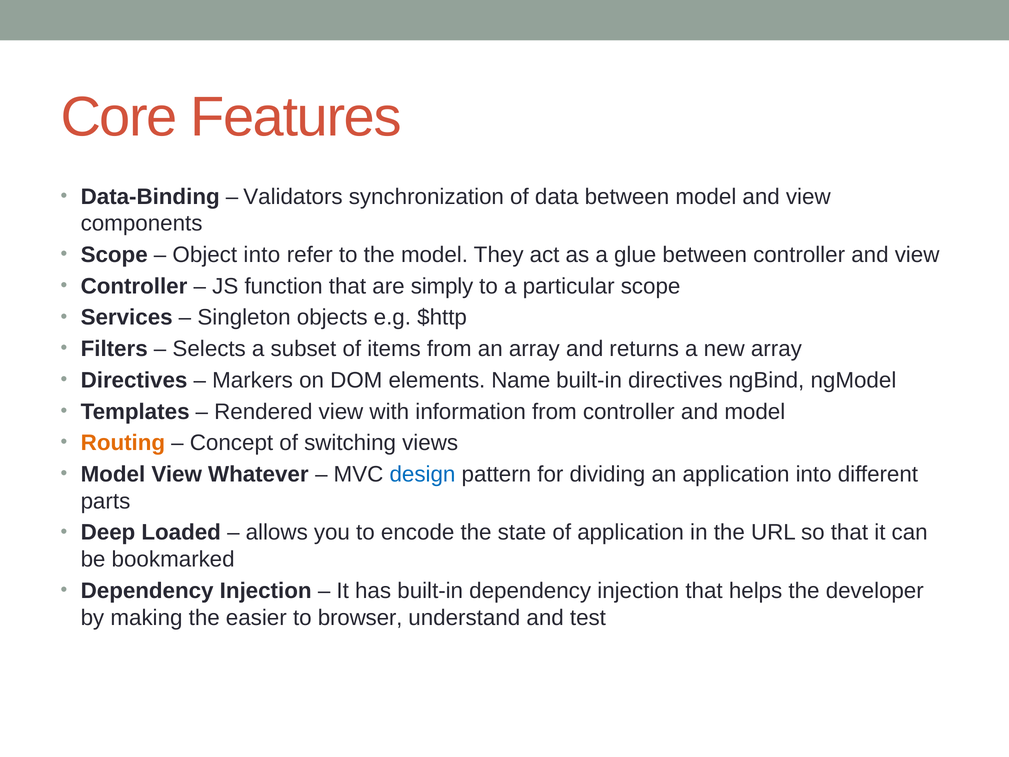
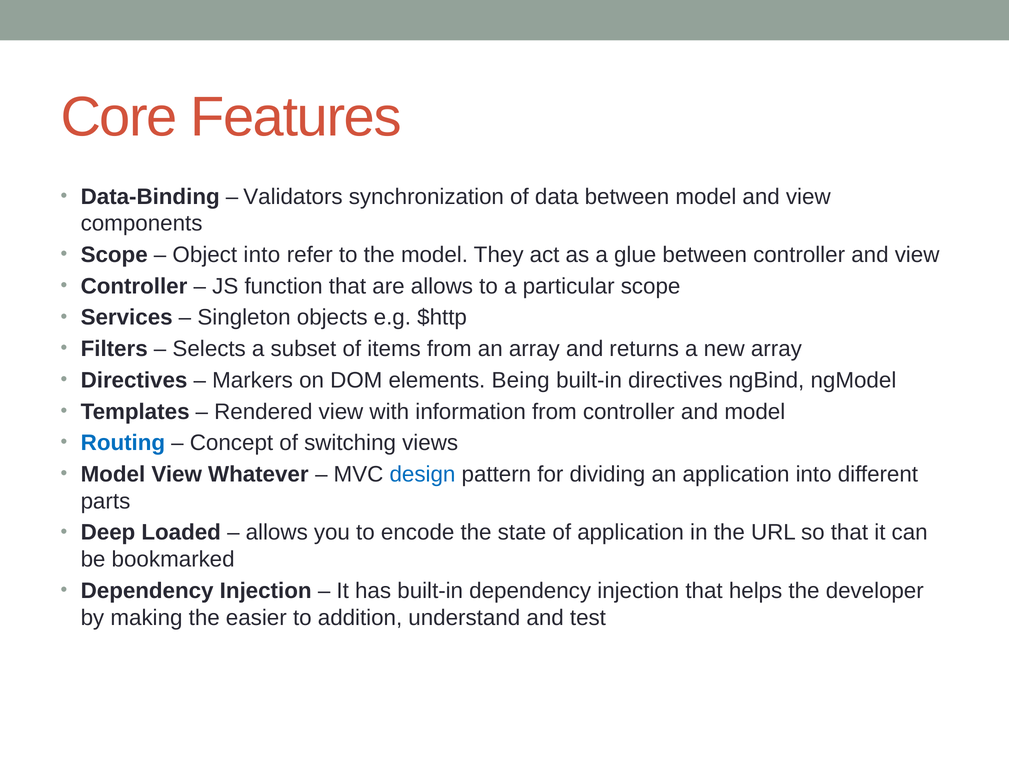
are simply: simply -> allows (442, 286)
Name: Name -> Being (521, 380)
Routing colour: orange -> blue (123, 443)
browser: browser -> addition (360, 617)
